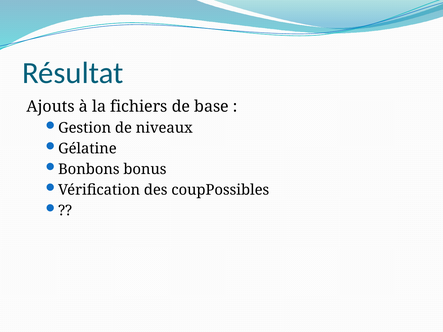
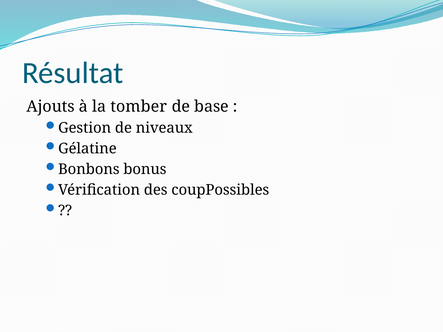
fichiers: fichiers -> tomber (139, 107)
